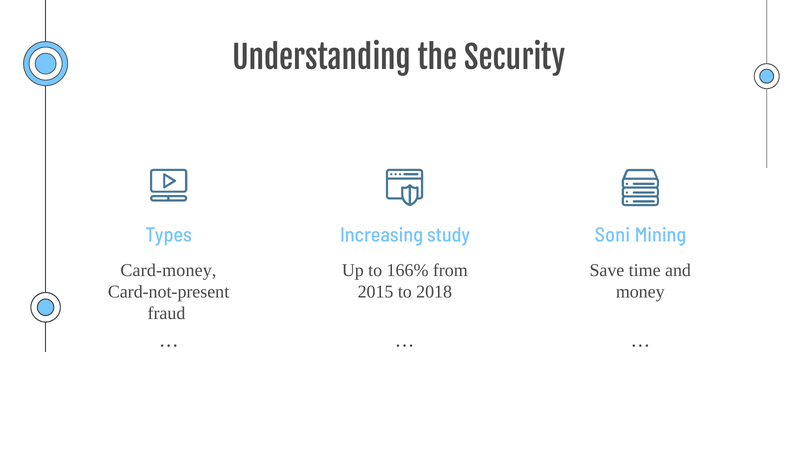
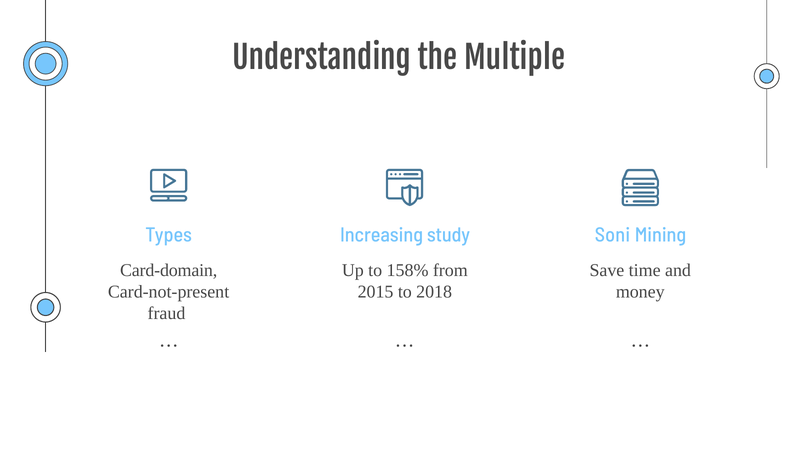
Security: Security -> Multiple (515, 59)
Card-money: Card-money -> Card-domain (169, 270)
166%: 166% -> 158% (408, 270)
